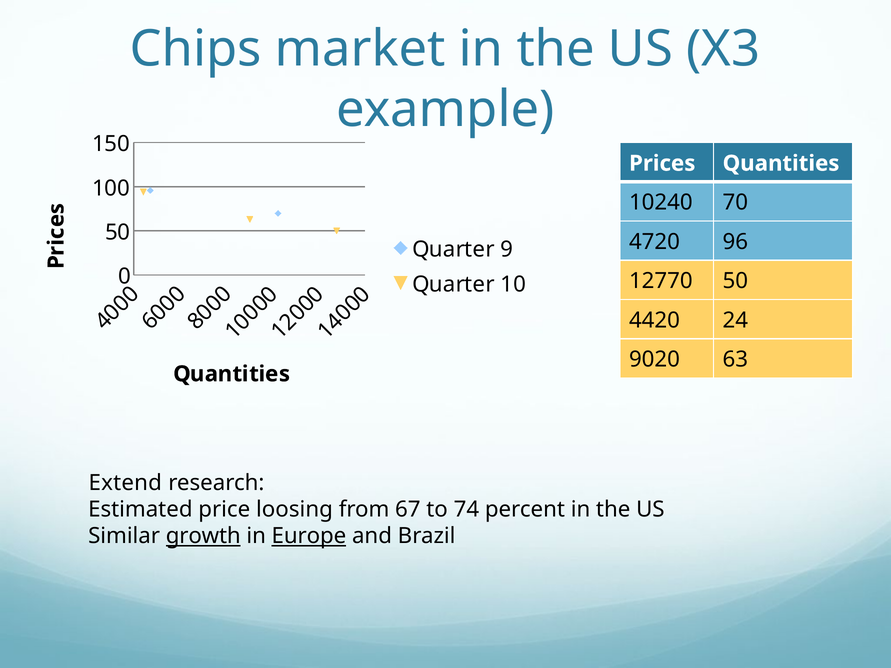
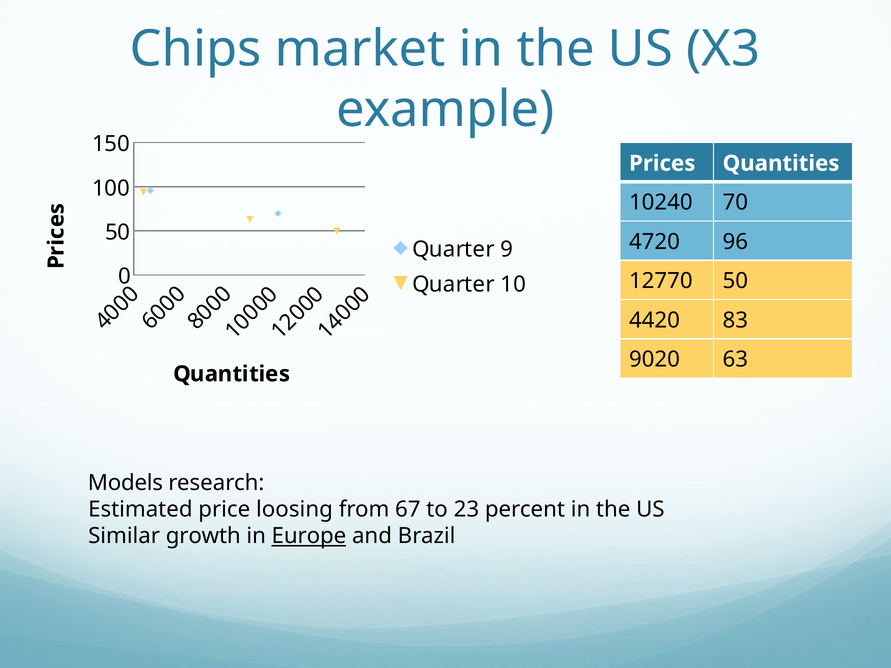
24: 24 -> 83 (735, 320)
Extend: Extend -> Models (125, 483)
74: 74 -> 23 (466, 510)
growth underline: present -> none (203, 536)
